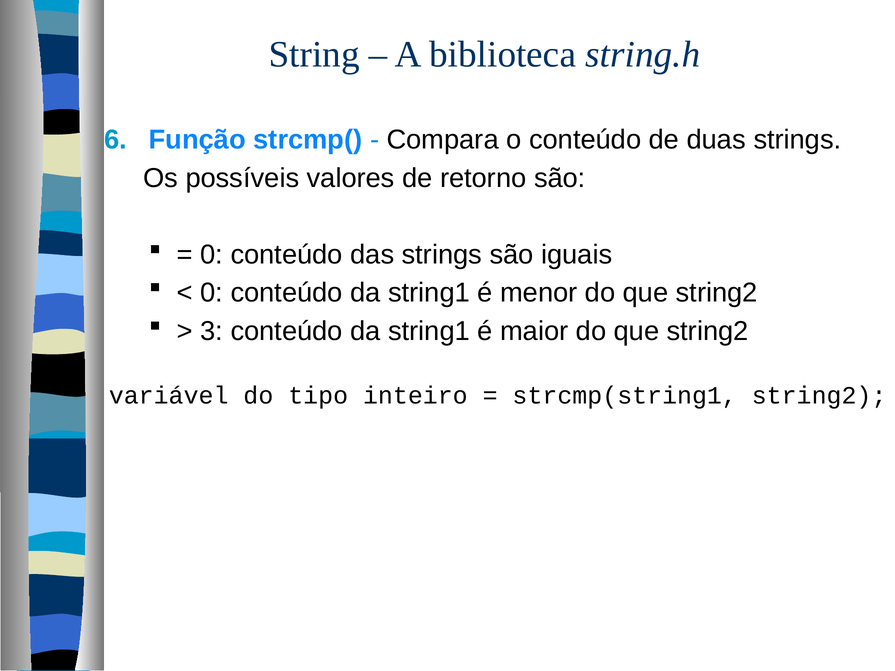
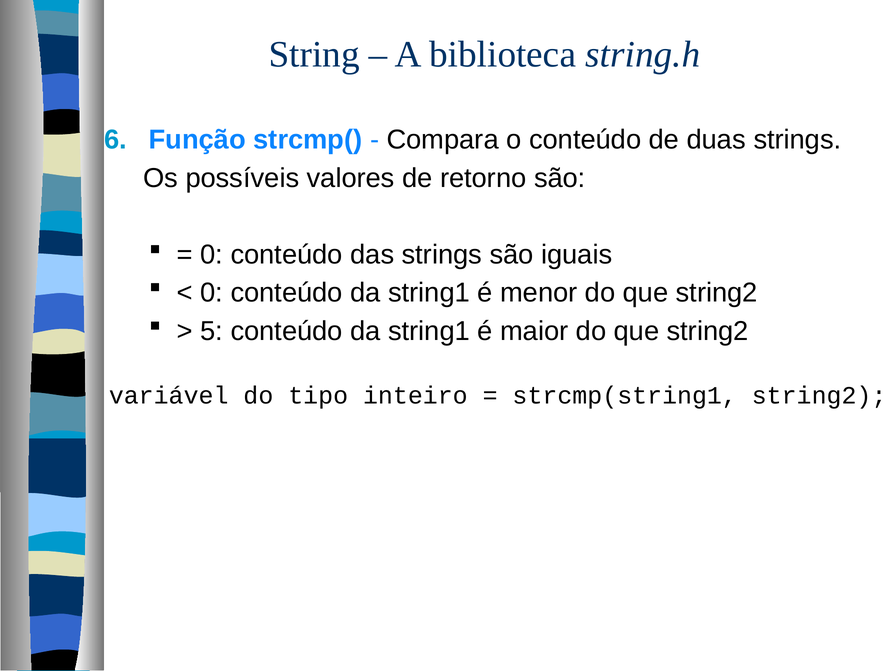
3: 3 -> 5 (212, 331)
